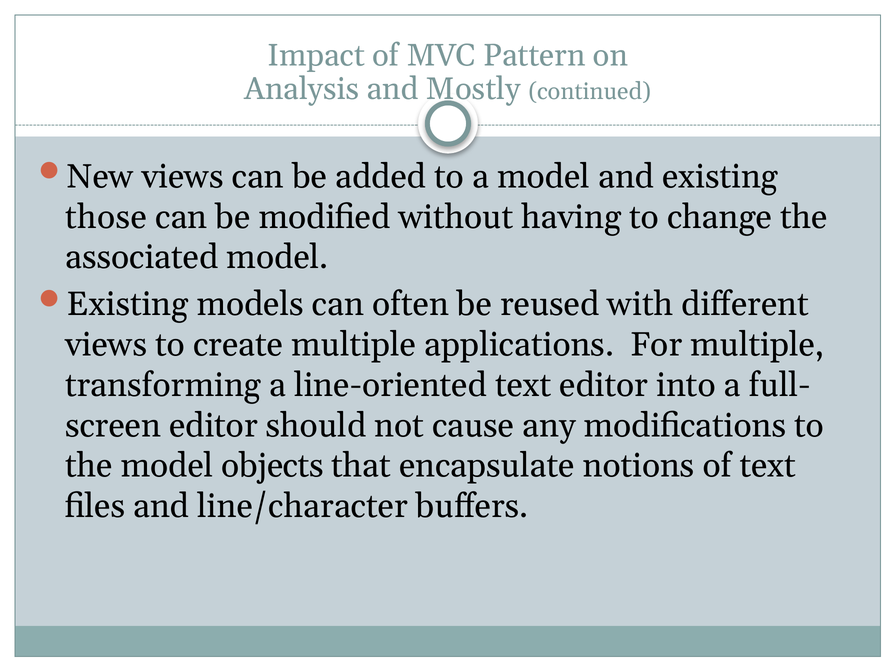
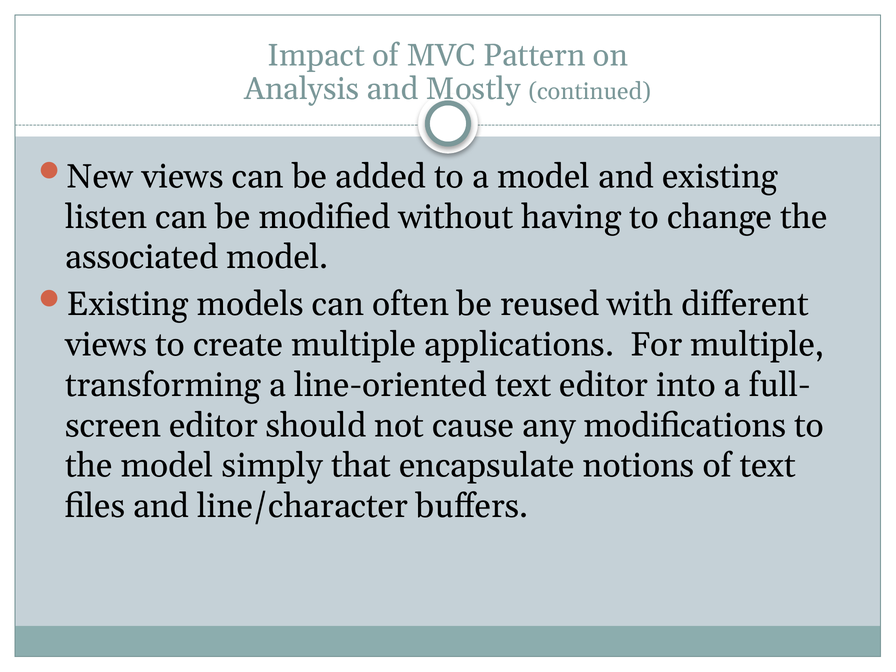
those: those -> listen (106, 217)
objects: objects -> simply (272, 466)
